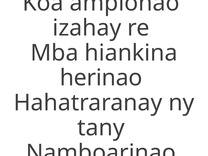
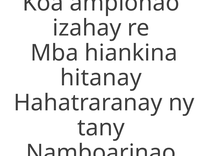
herinao: herinao -> hitanay (101, 78)
